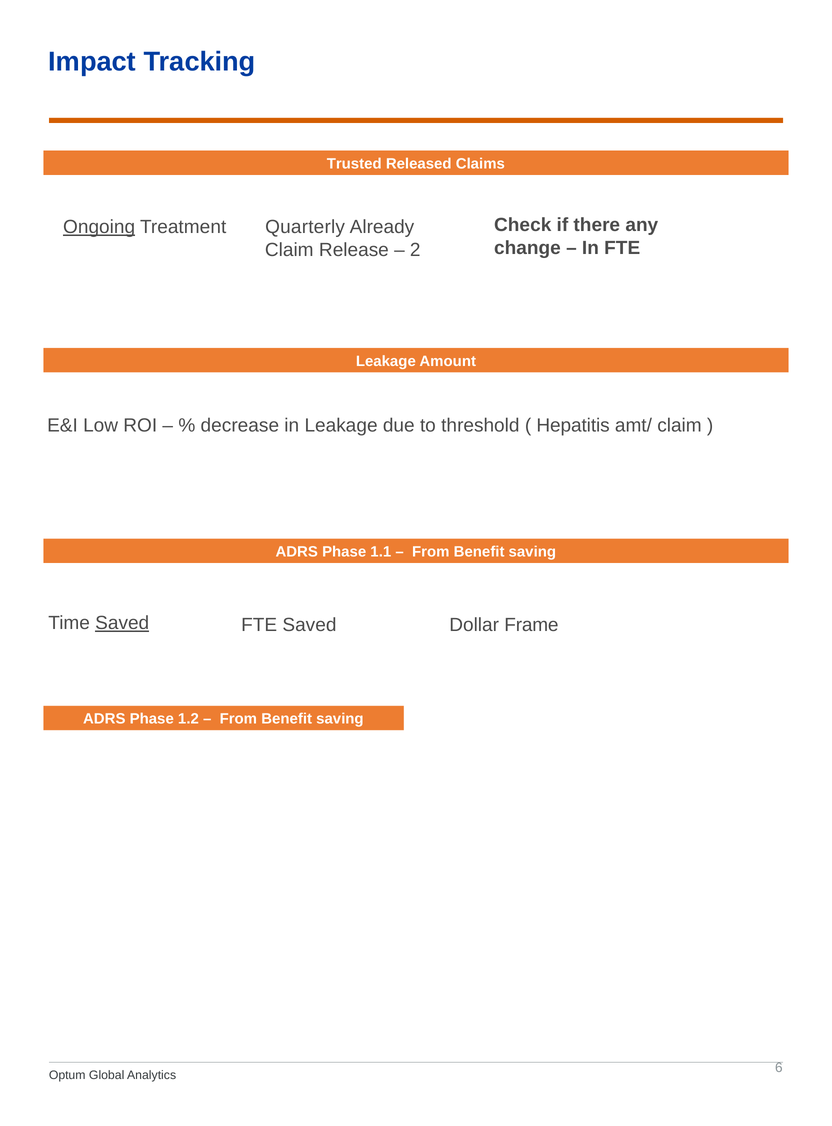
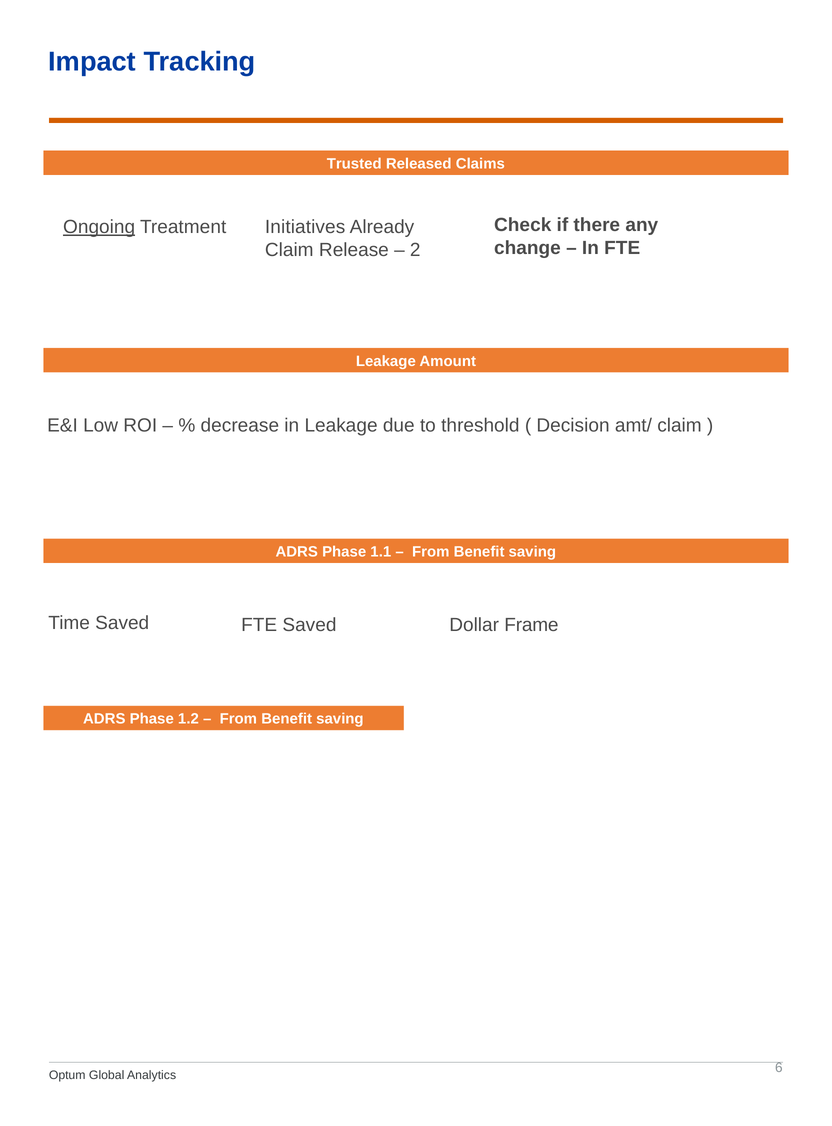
Quarterly: Quarterly -> Initiatives (305, 227)
Hepatitis: Hepatitis -> Decision (573, 425)
Saved underline: present -> none (122, 623)
